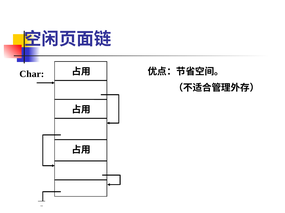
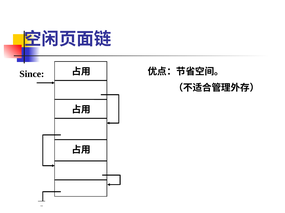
Char: Char -> Since (32, 74)
